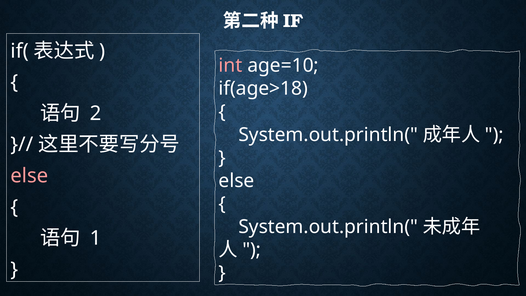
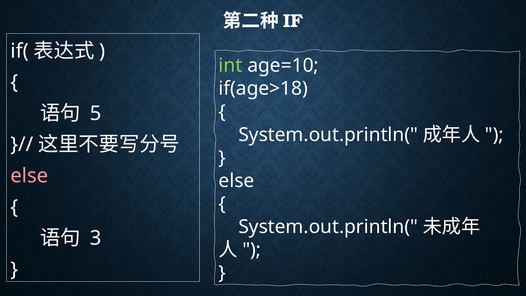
int colour: pink -> light green (231, 66)
2: 2 -> 5 (96, 113)
1: 1 -> 3 (96, 238)
